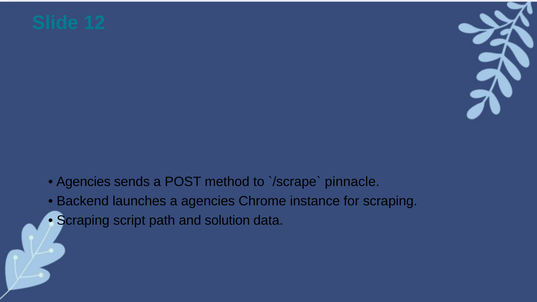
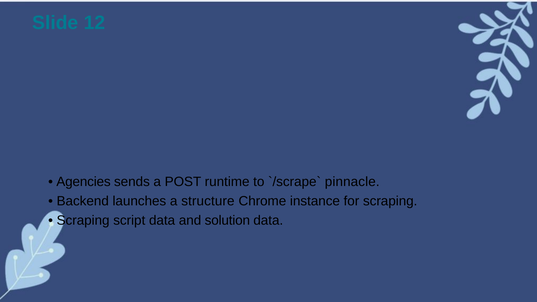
method: method -> runtime (227, 182)
a agencies: agencies -> structure (208, 201)
script path: path -> data (162, 221)
